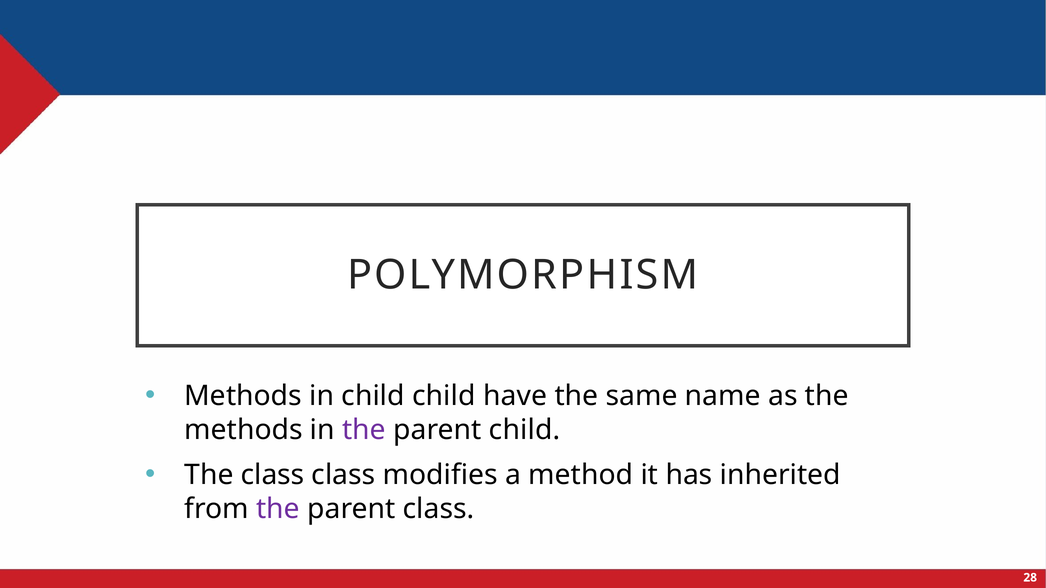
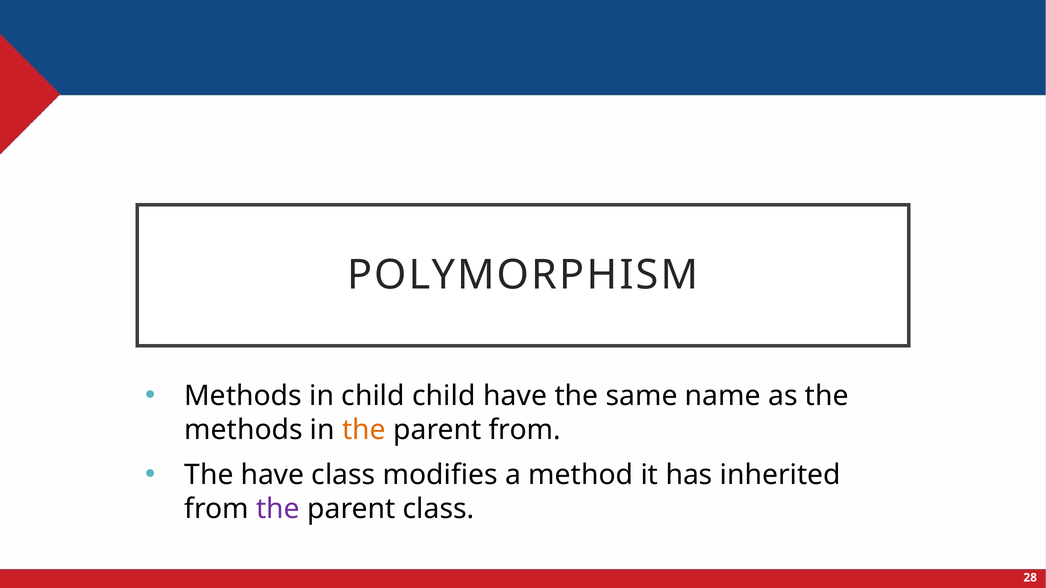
the colour: purple -> orange (364, 430)
parent child: child -> from (525, 430)
The class: class -> have (273, 475)
